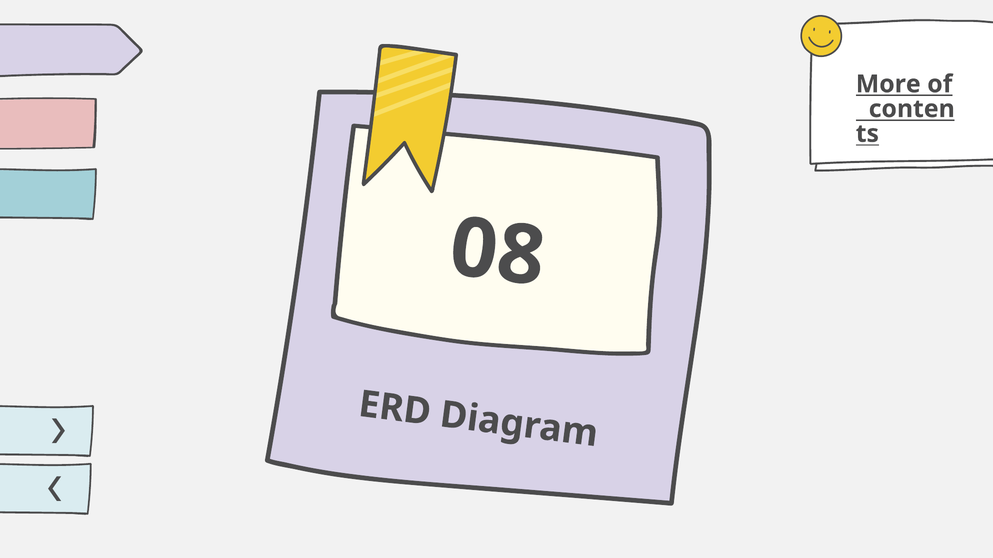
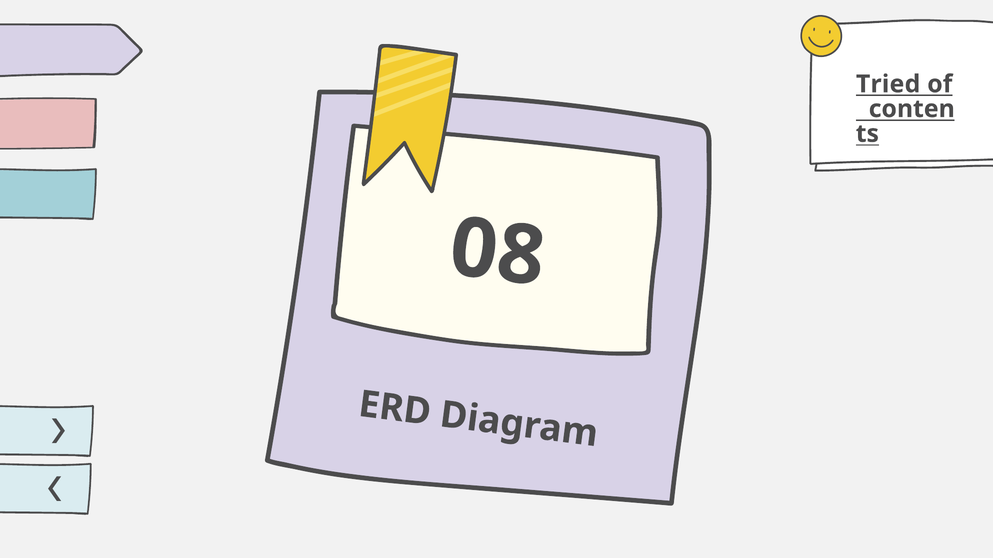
More: More -> Tried (888, 84)
